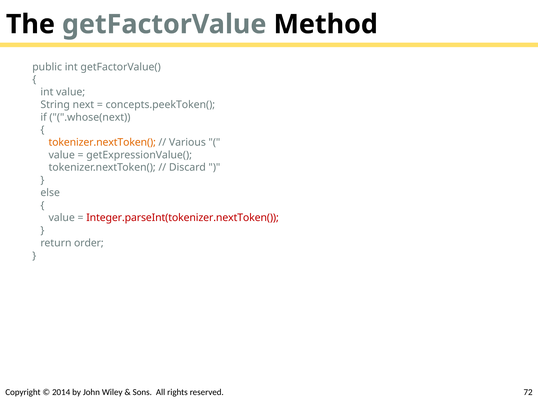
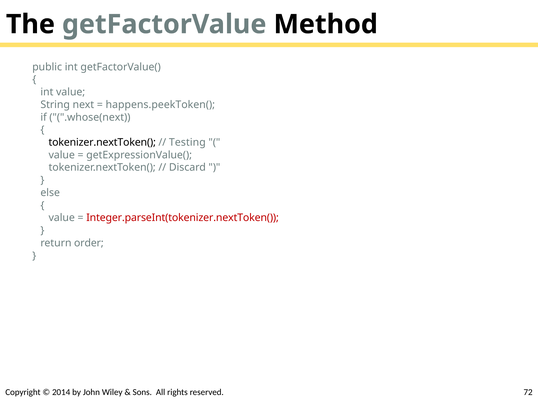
concepts.peekToken(: concepts.peekToken( -> happens.peekToken( (160, 105)
tokenizer.nextToken( colour: orange -> black (102, 142)
Various: Various -> Testing (187, 142)
